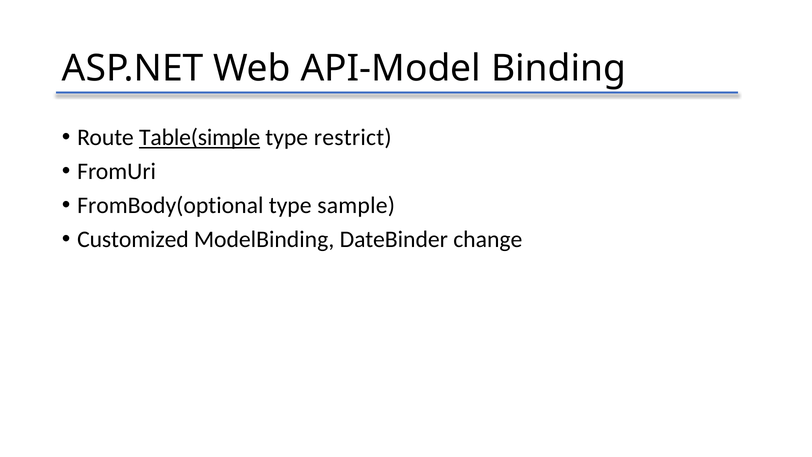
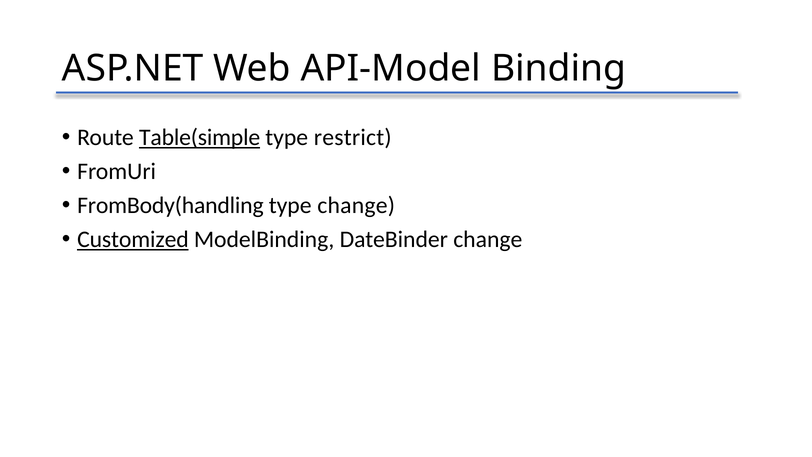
FromBody(optional: FromBody(optional -> FromBody(handling (170, 205)
type sample: sample -> change (356, 205)
Customized underline: none -> present (133, 239)
